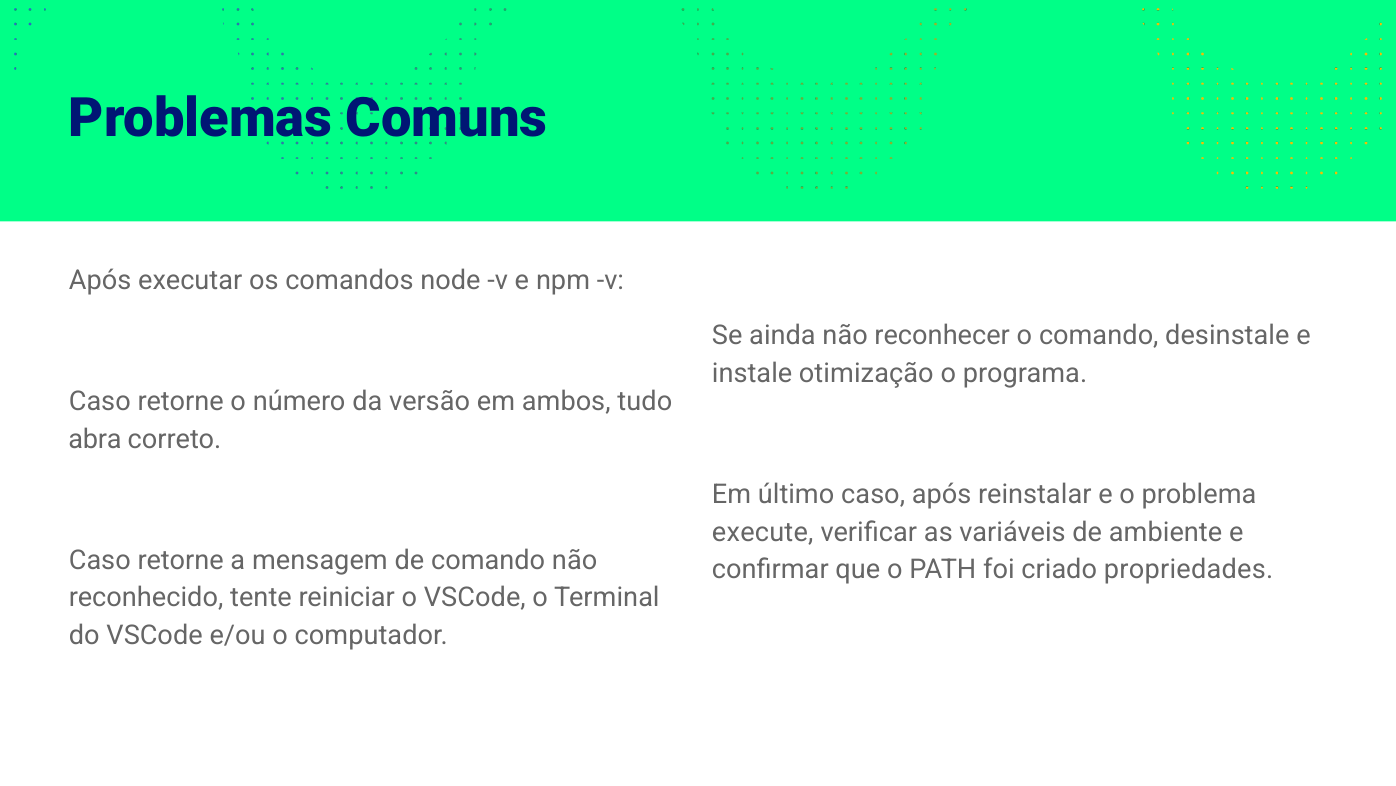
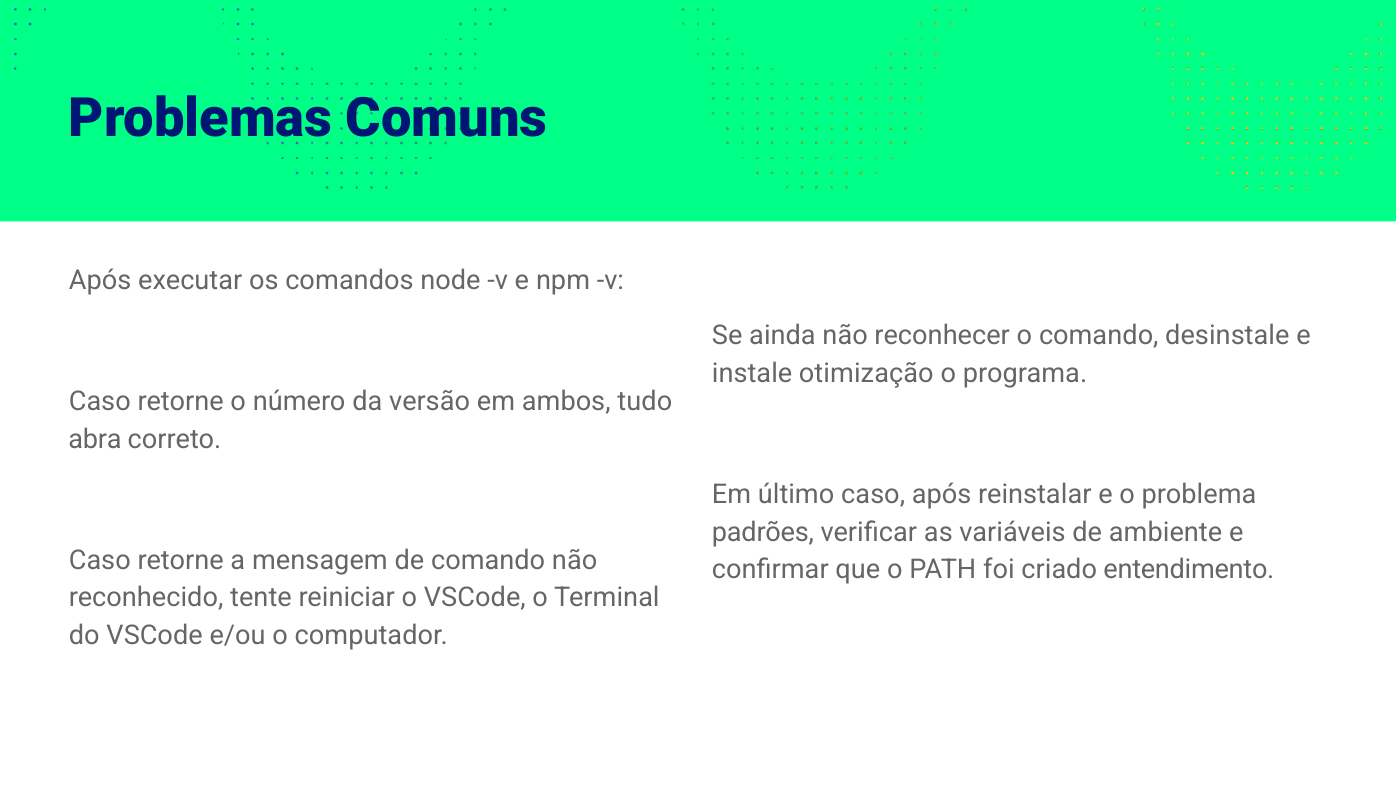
execute: execute -> padrões (763, 532)
propriedades: propriedades -> entendimento (1189, 569)
